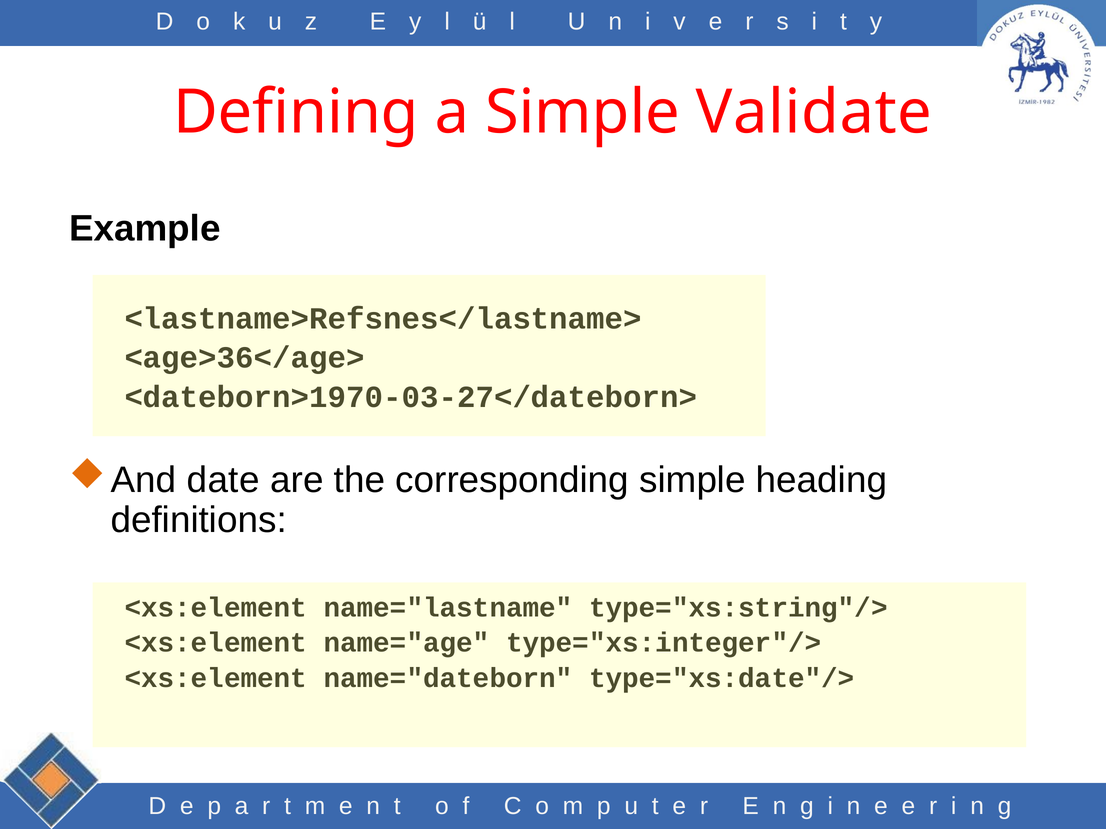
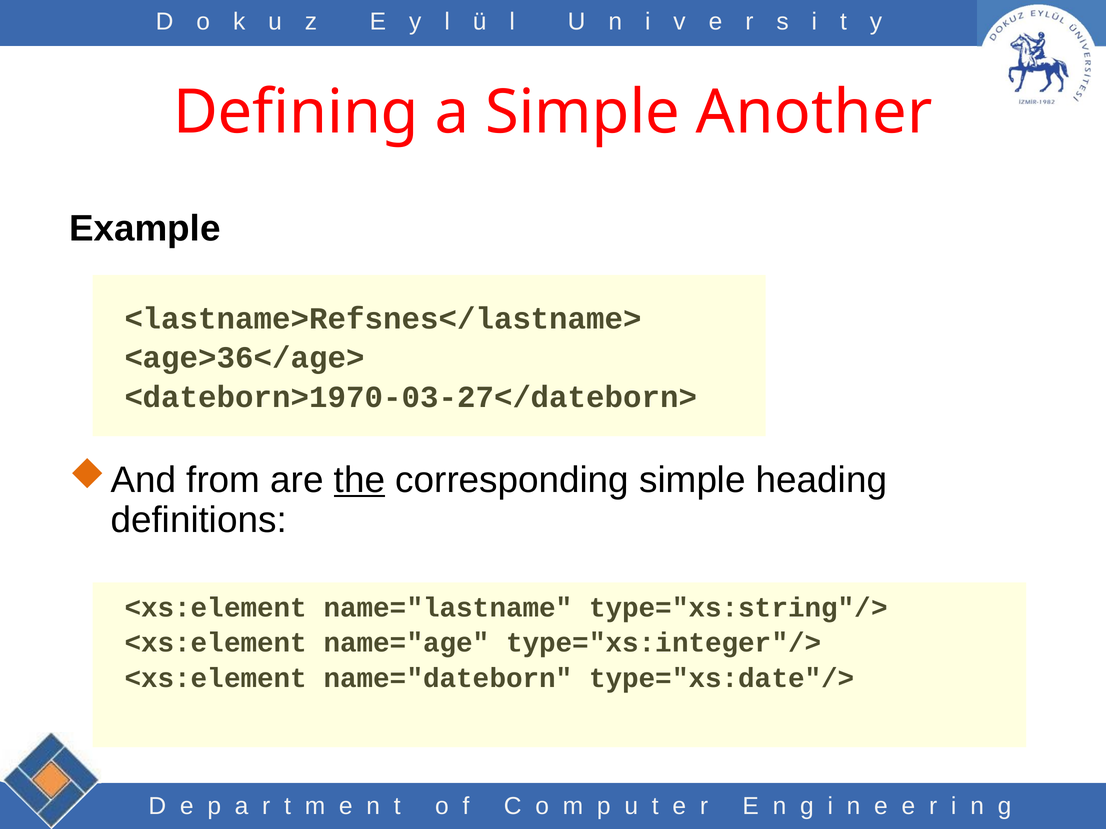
Validate: Validate -> Another (814, 112)
date: date -> from (223, 480)
the underline: none -> present (359, 480)
